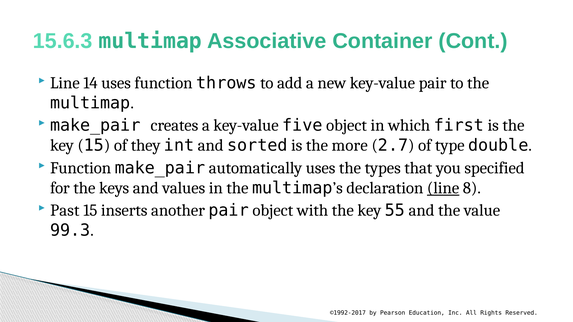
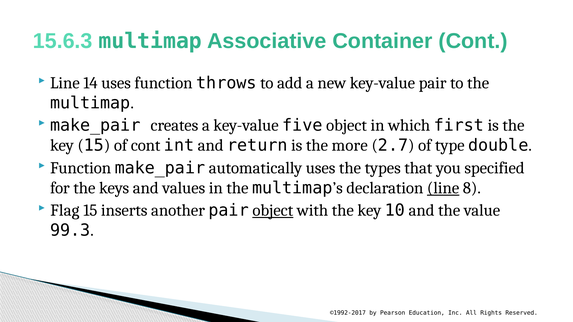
of they: they -> cont (146, 146)
sorted: sorted -> return (257, 146)
Past: Past -> Flag (65, 211)
object underline: none -> present (273, 211)
55: 55 -> 10 (395, 211)
